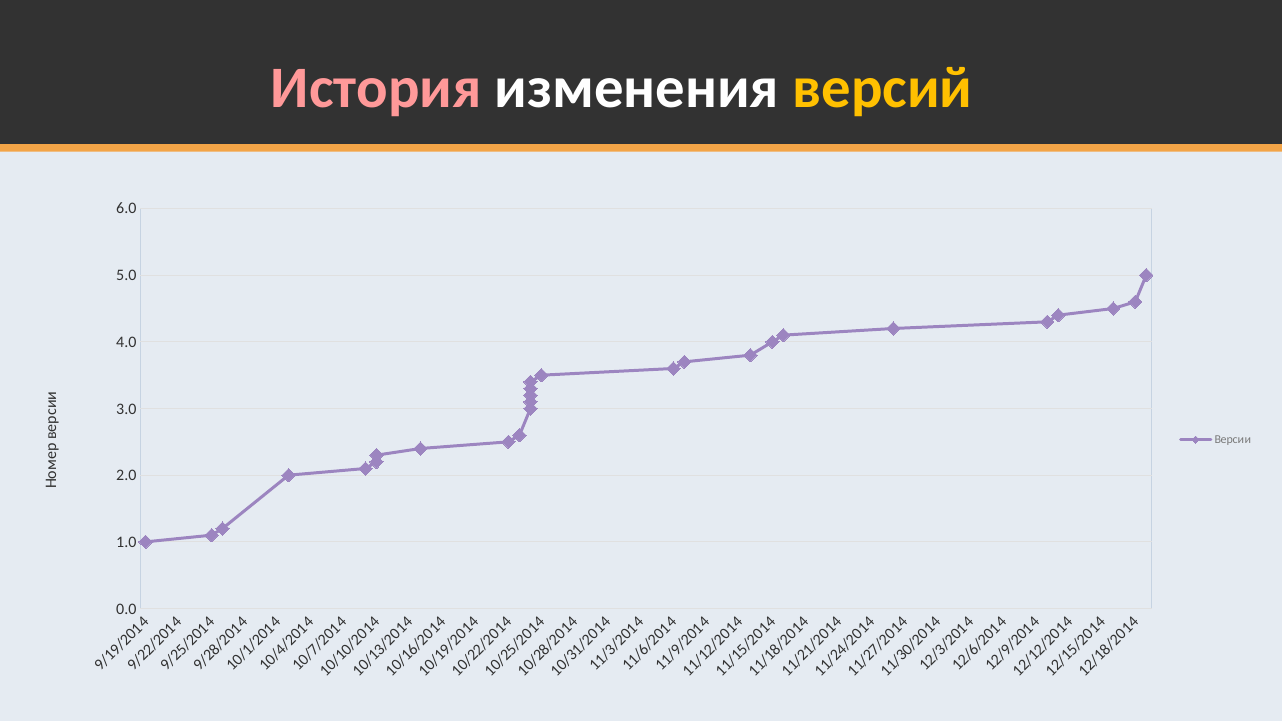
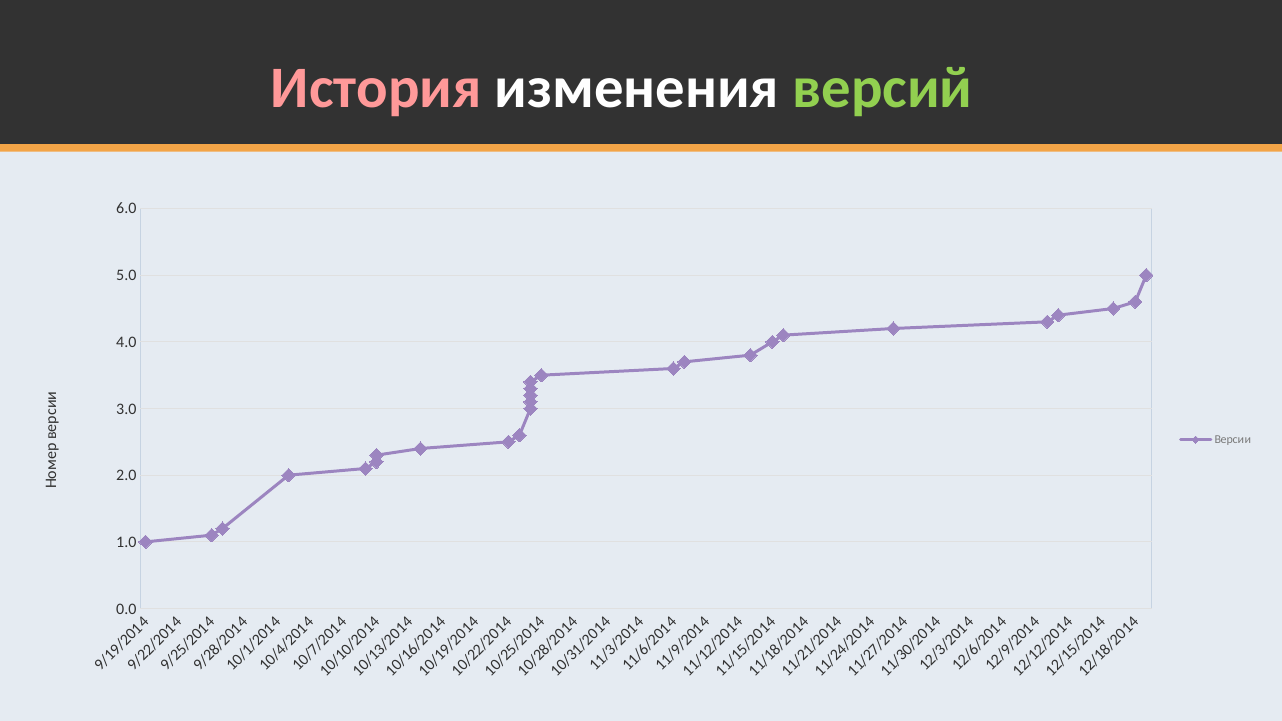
версий colour: yellow -> light green (882, 88)
